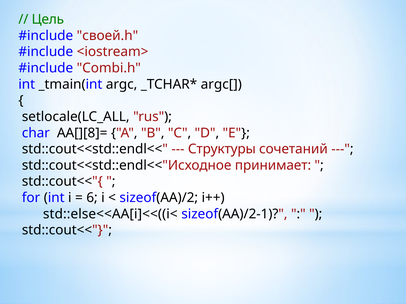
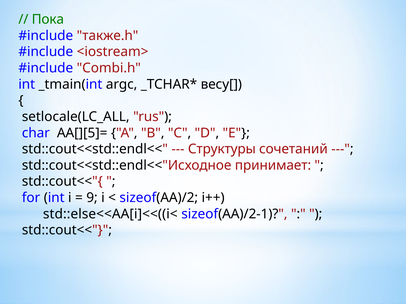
Цель: Цель -> Пока (48, 19)
своей.h: своей.h -> также.h (108, 36)
argc[: argc[ -> весу[ (221, 84)
AA[][8]=: AA[][8]= -> AA[][5]= (82, 133)
6: 6 -> 9 (92, 198)
